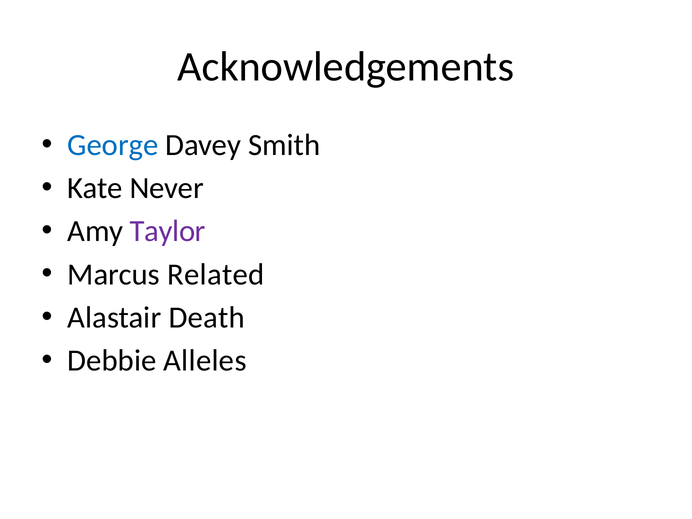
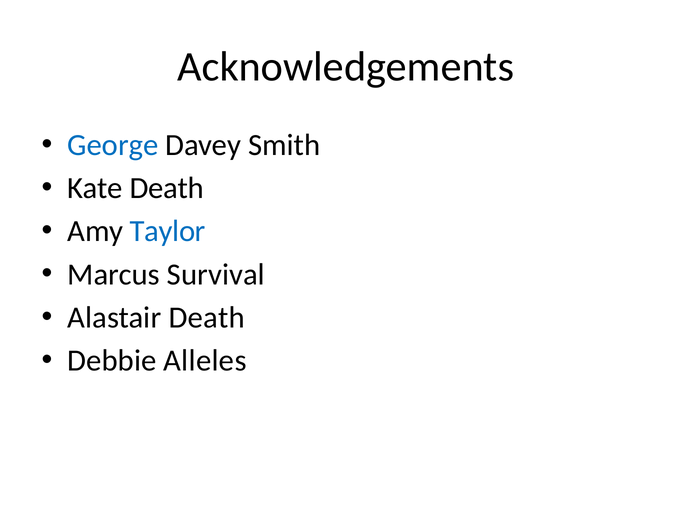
Kate Never: Never -> Death (167, 188)
Taylor colour: purple -> blue (168, 231)
Related: Related -> Survival (216, 274)
